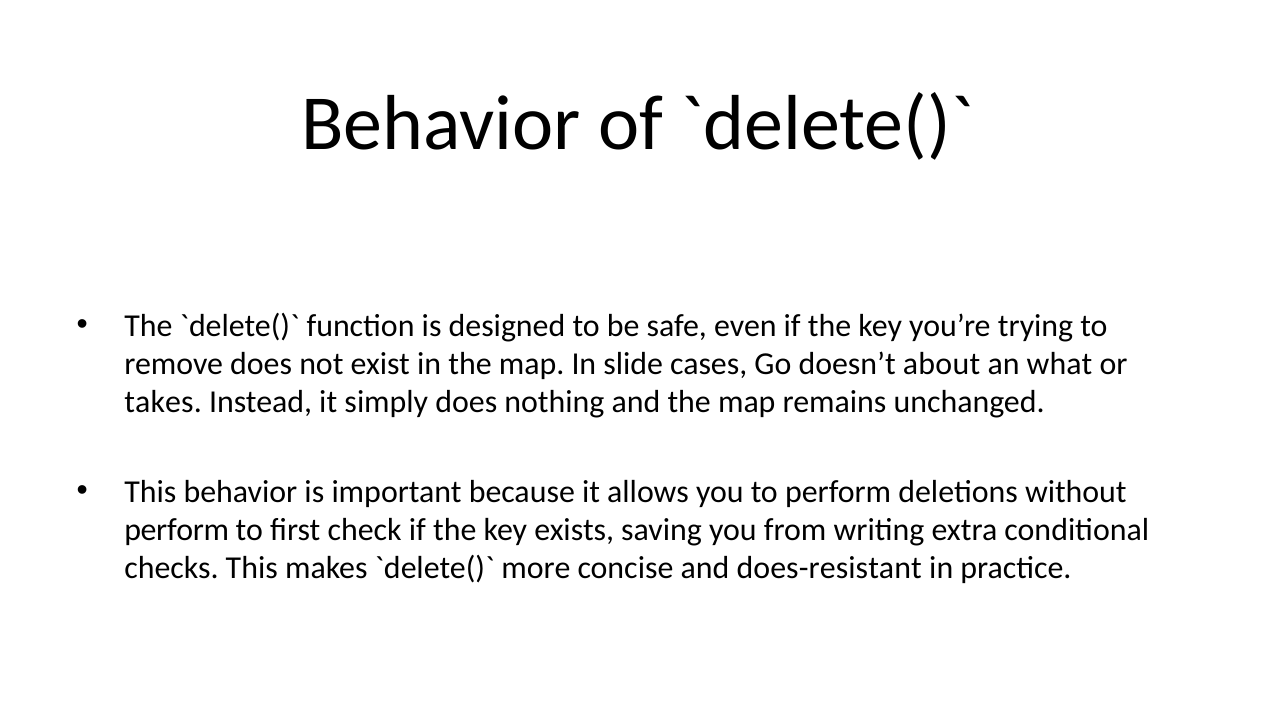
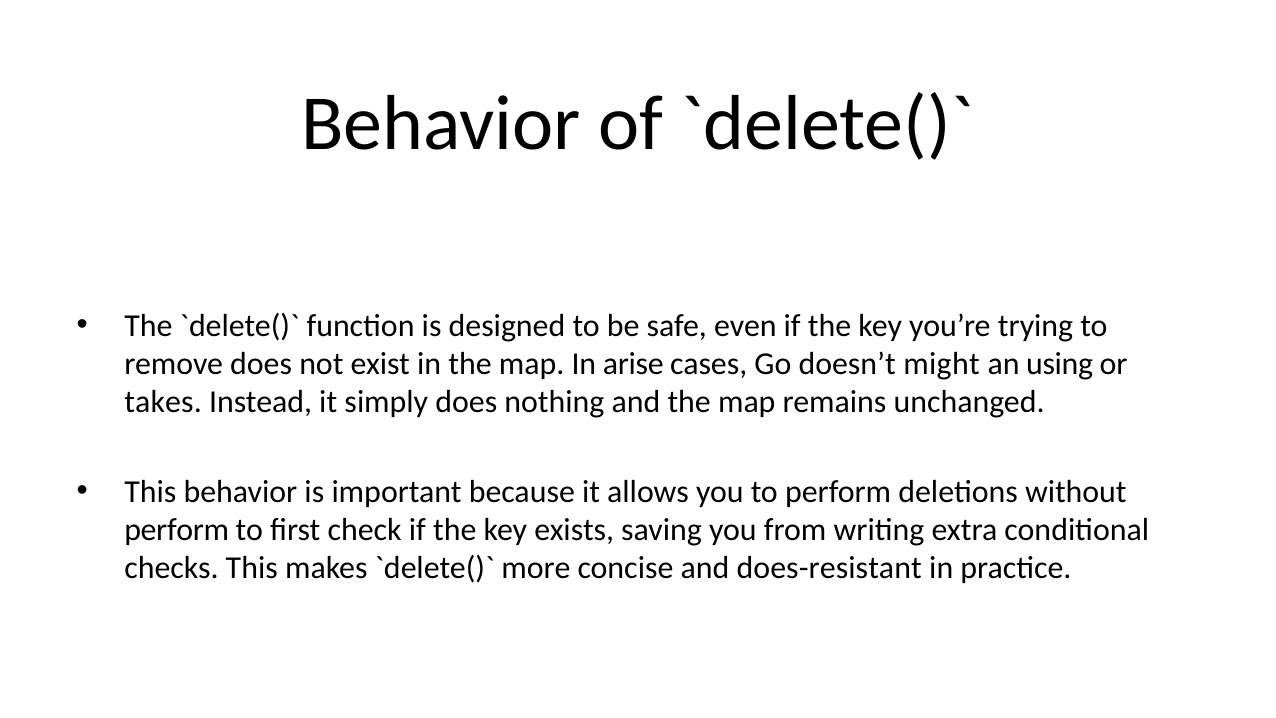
slide: slide -> arise (633, 364)
about: about -> might (942, 364)
what: what -> using (1060, 364)
